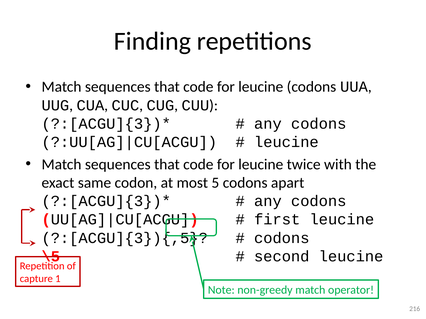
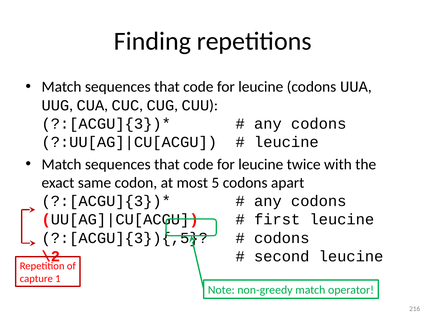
\5: \5 -> \2 (51, 257)
